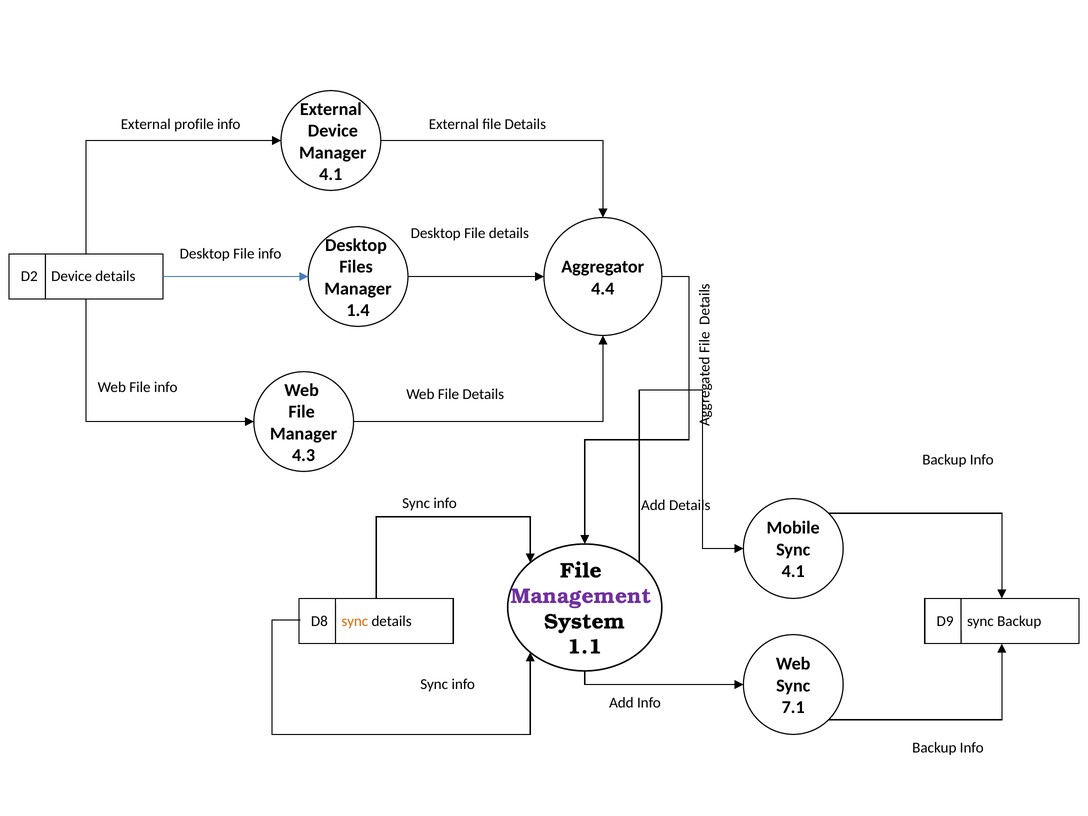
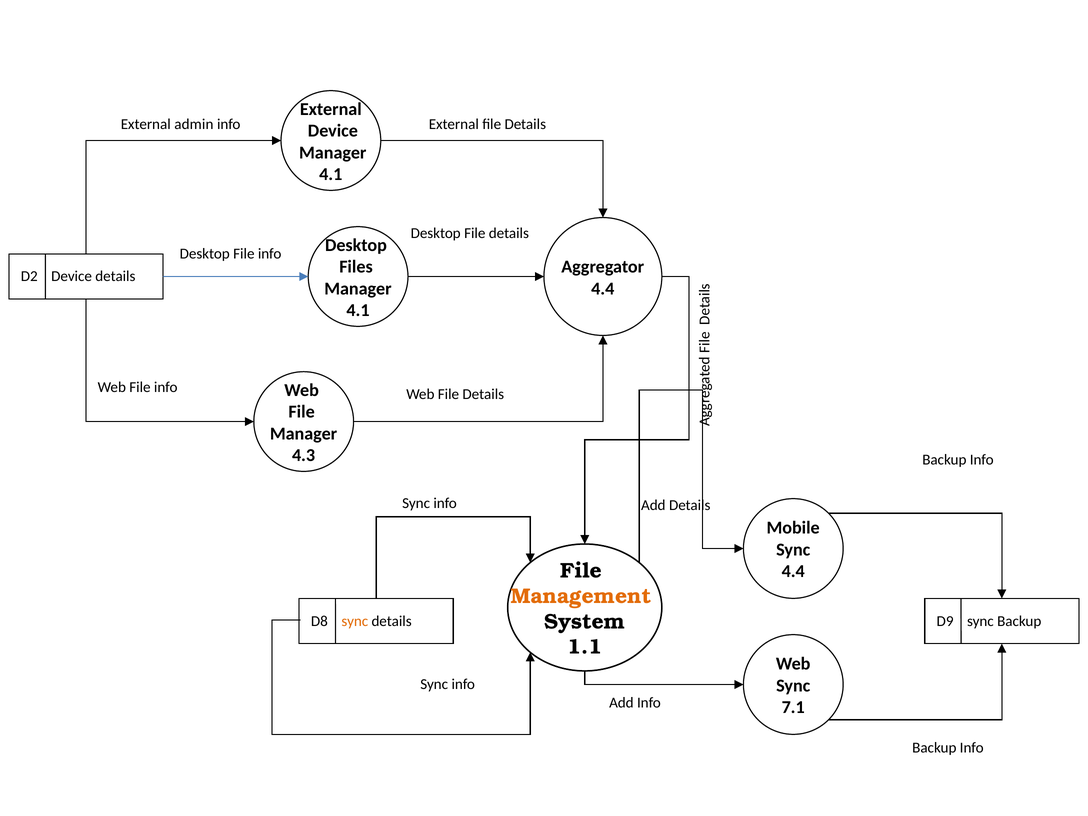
profile: profile -> admin (194, 124)
1.4: 1.4 -> 4.1 (358, 310)
4.1: 4.1 -> 4.4 (793, 571)
Management colour: purple -> orange (581, 596)
